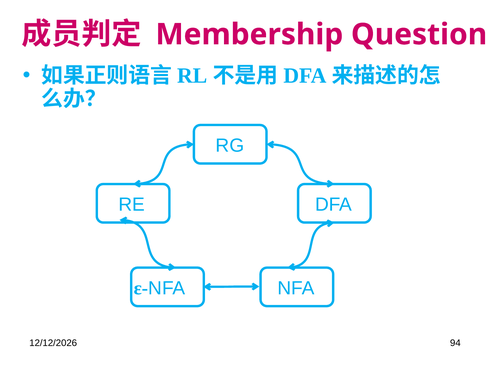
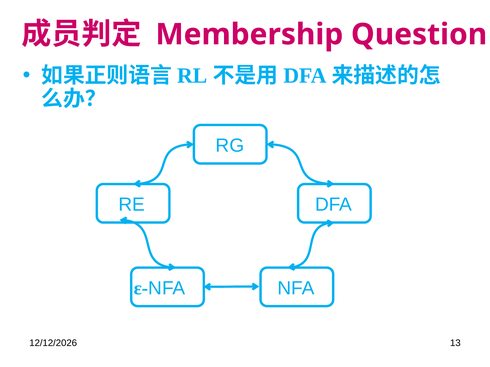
94: 94 -> 13 (455, 343)
